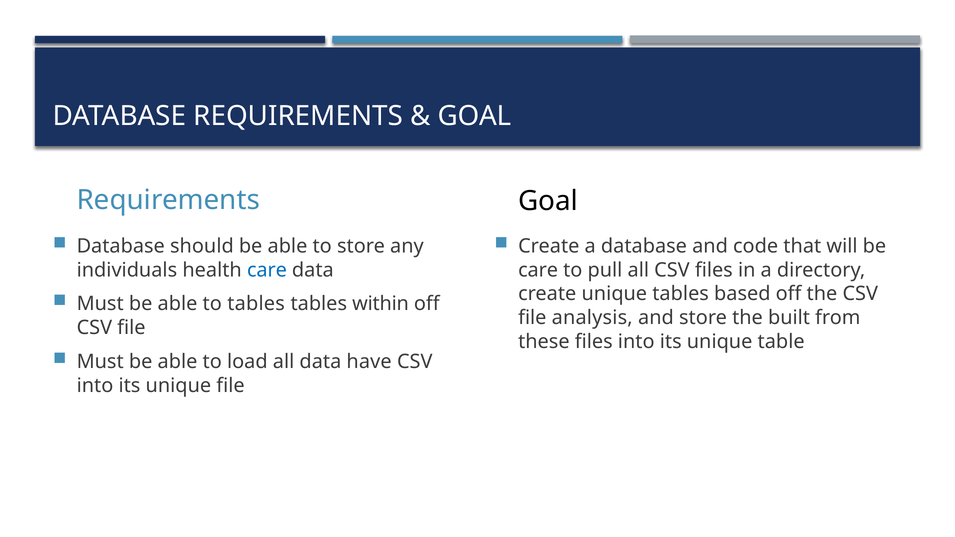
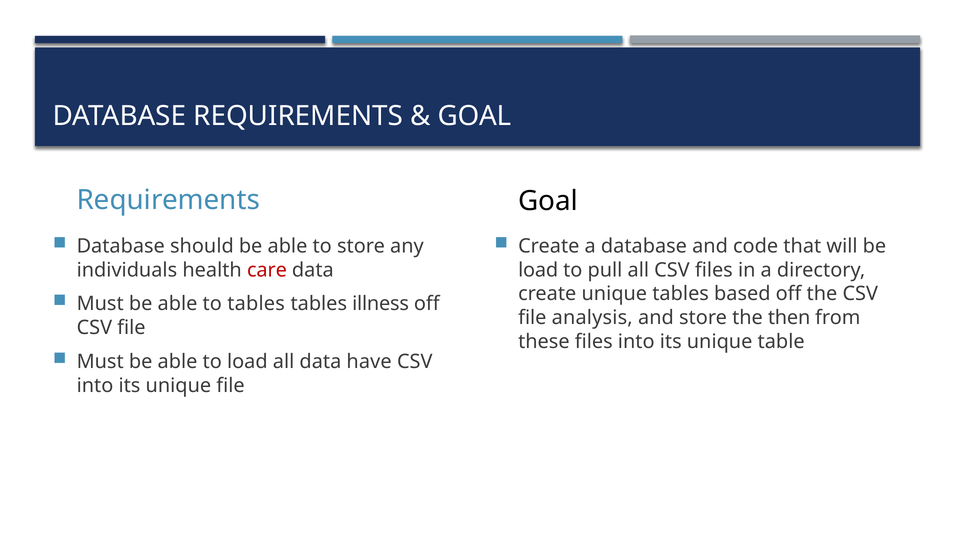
care colour: blue -> red (267, 270)
care: care -> load (538, 270)
within: within -> illness (381, 304)
built: built -> then (789, 318)
